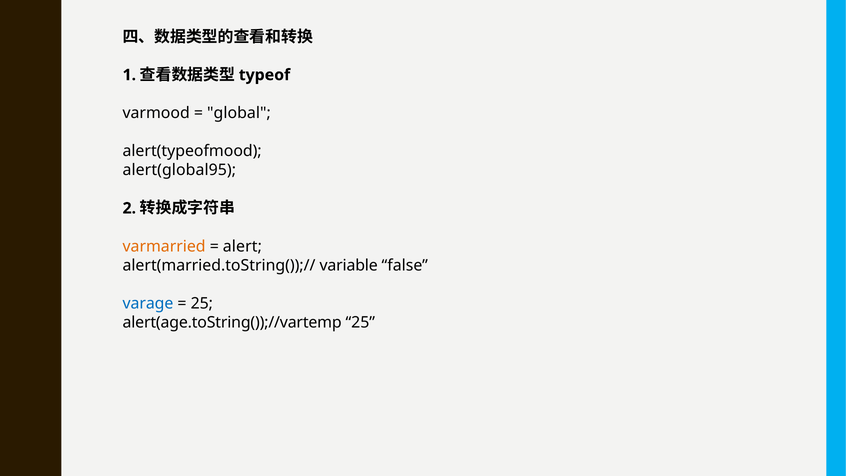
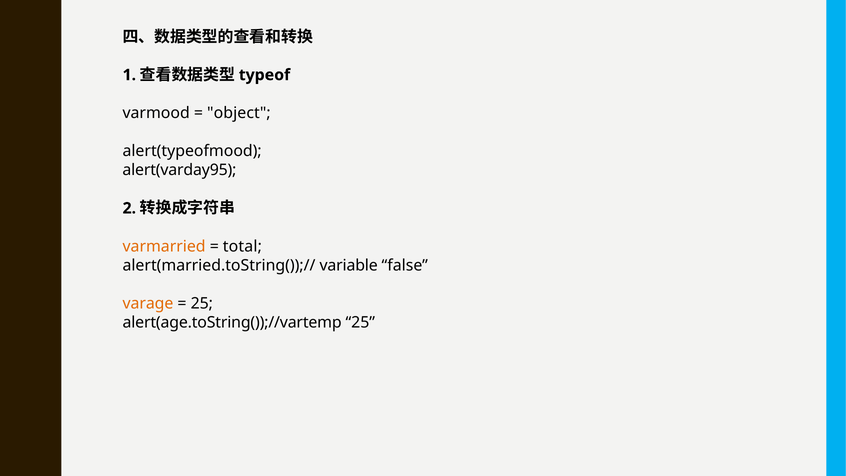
global: global -> object (239, 113)
alert(global95: alert(global95 -> alert(varday95 (179, 170)
alert: alert -> total (242, 246)
varage colour: blue -> orange (148, 303)
